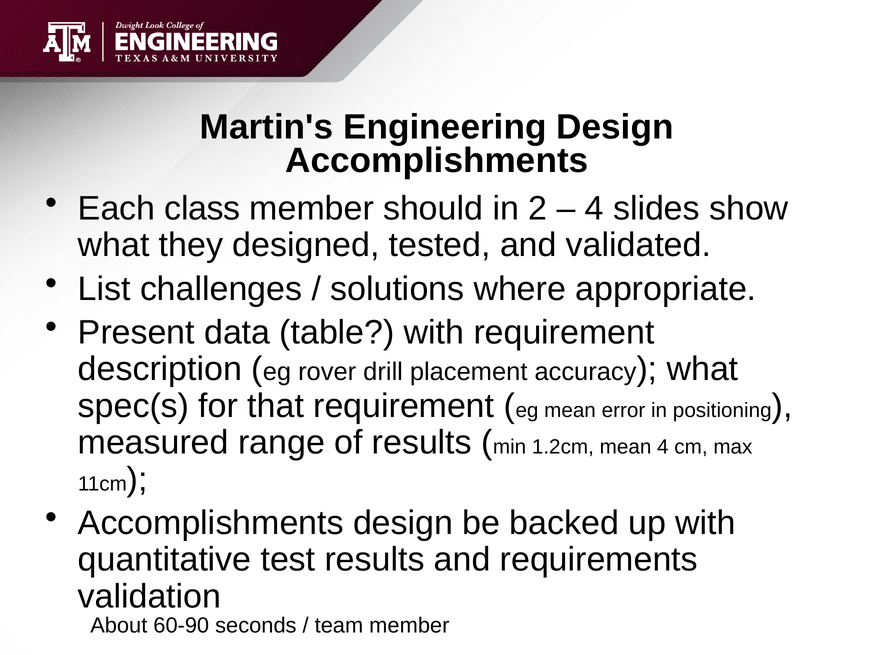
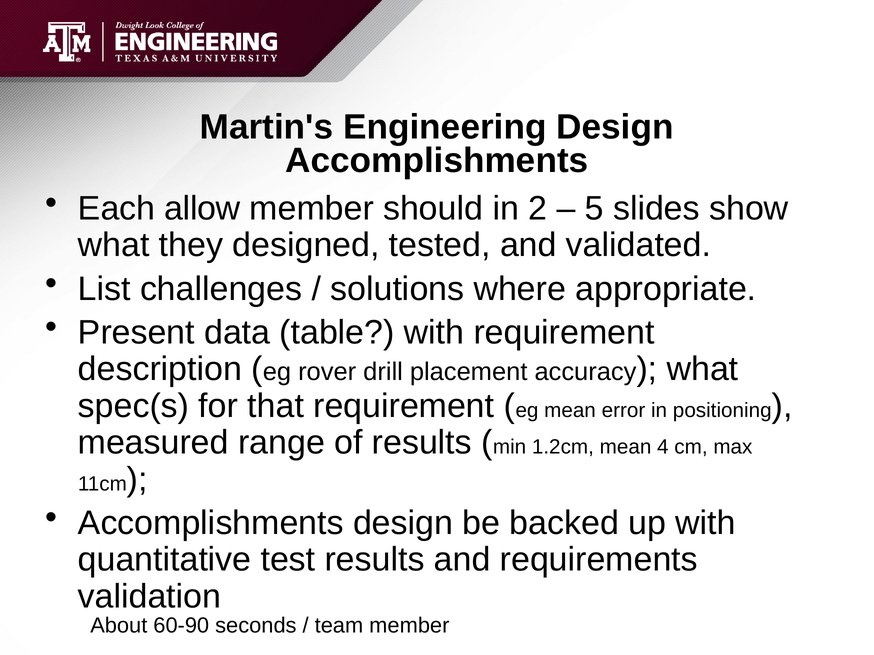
class: class -> allow (202, 209)
4: 4 -> 5 (594, 209)
